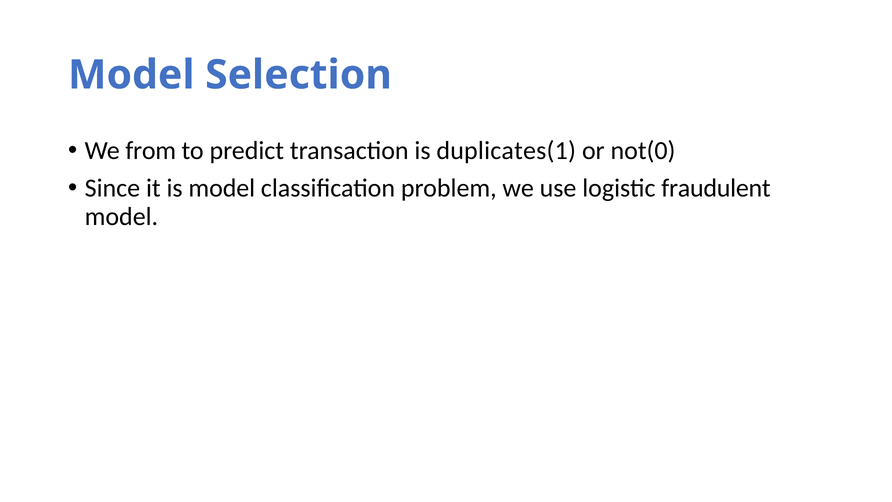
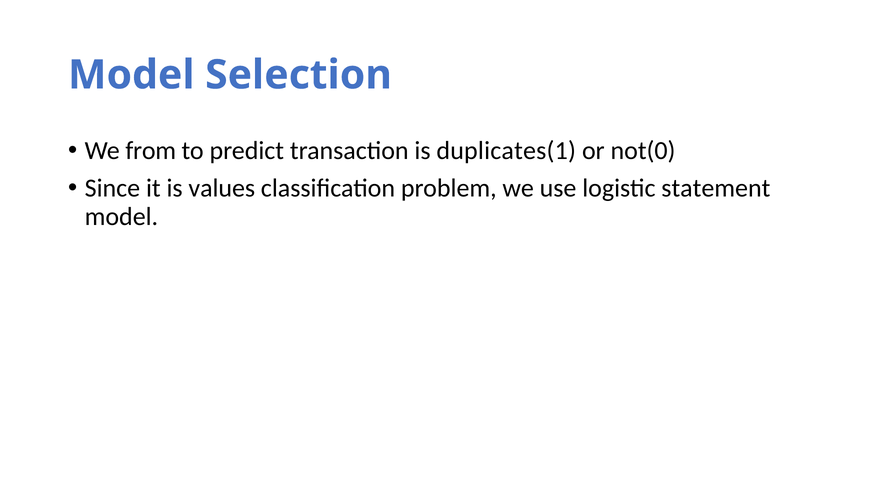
is model: model -> values (222, 188)
fraudulent: fraudulent -> statement (716, 188)
